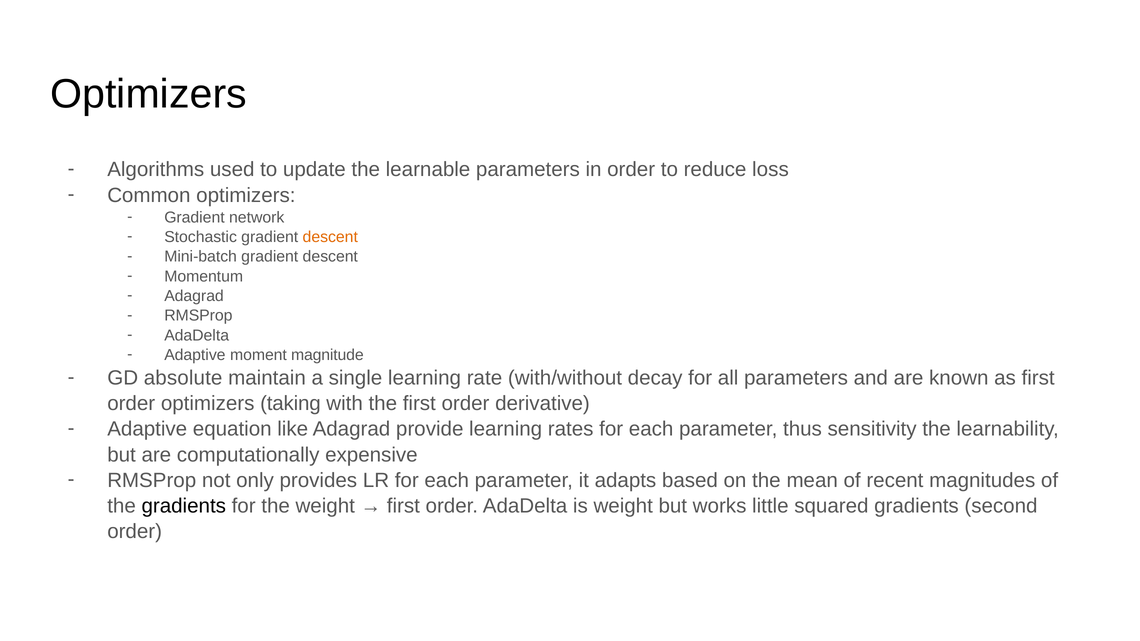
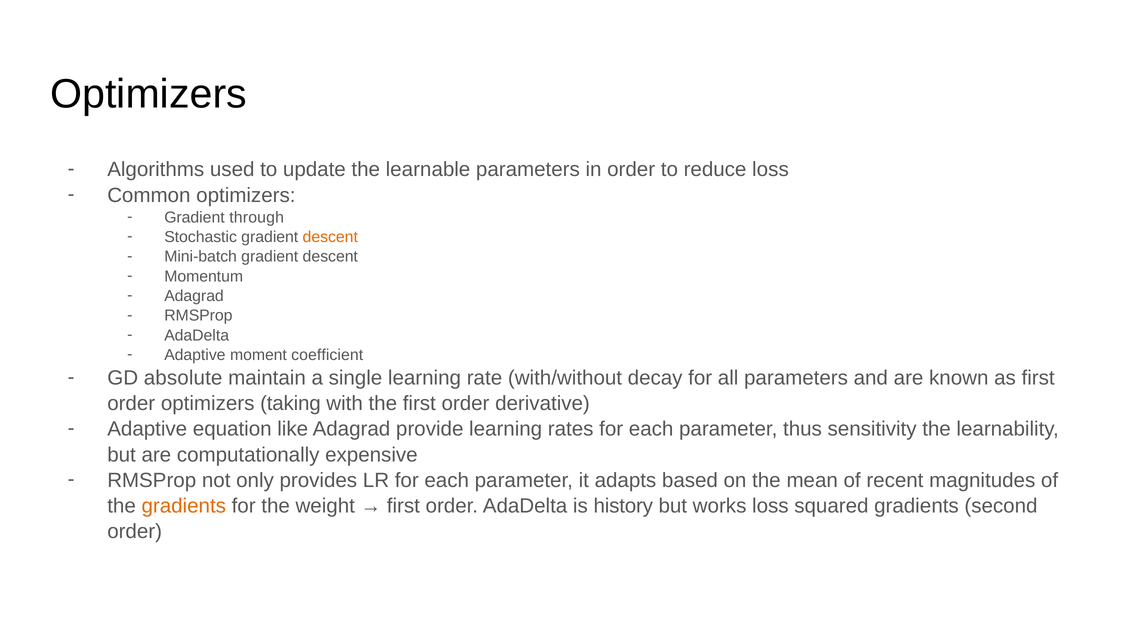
network: network -> through (257, 217)
magnitude: magnitude -> coefficient (327, 355)
gradients colour: black -> orange (184, 506)
is weight: weight -> history (623, 506)
works little: little -> loss (770, 506)
